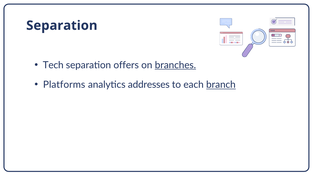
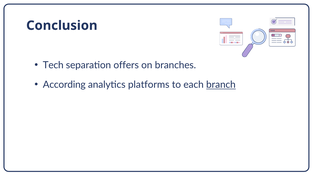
Separation: Separation -> Conclusion (62, 26)
branches underline: present -> none (175, 65)
Platforms: Platforms -> According (64, 85)
addresses: addresses -> platforms (149, 85)
